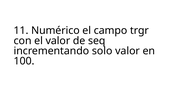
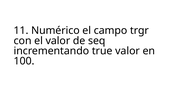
solo: solo -> true (102, 51)
